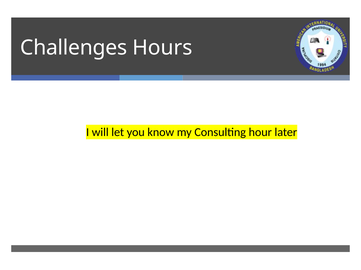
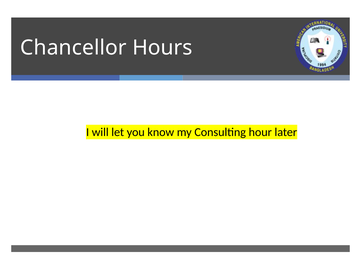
Challenges: Challenges -> Chancellor (73, 48)
